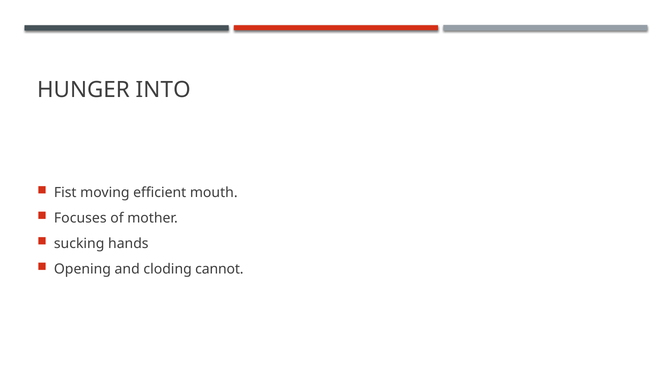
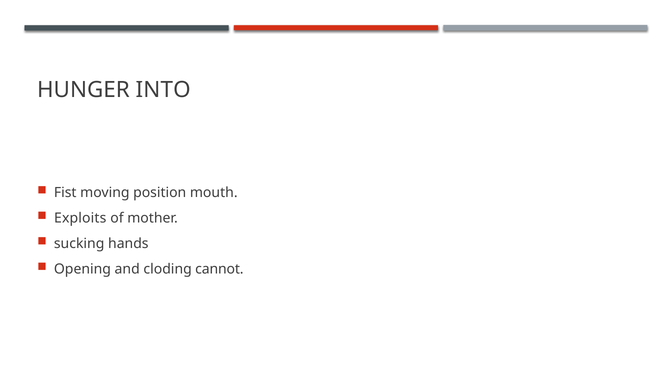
efficient: efficient -> position (160, 193)
Focuses: Focuses -> Exploits (80, 218)
